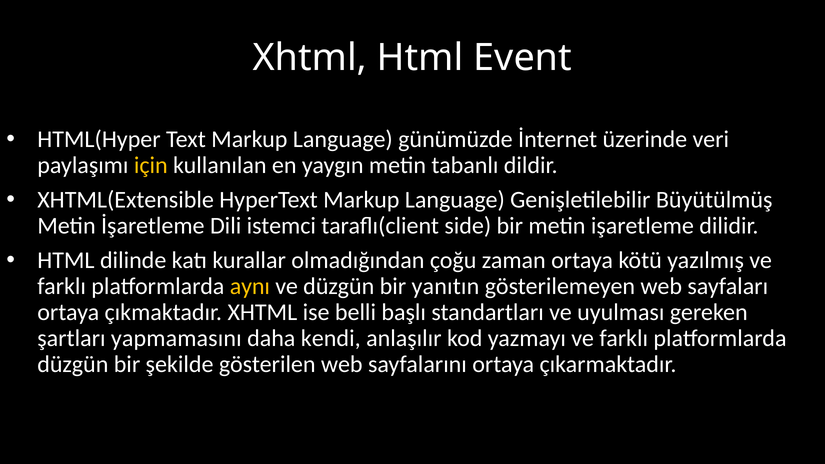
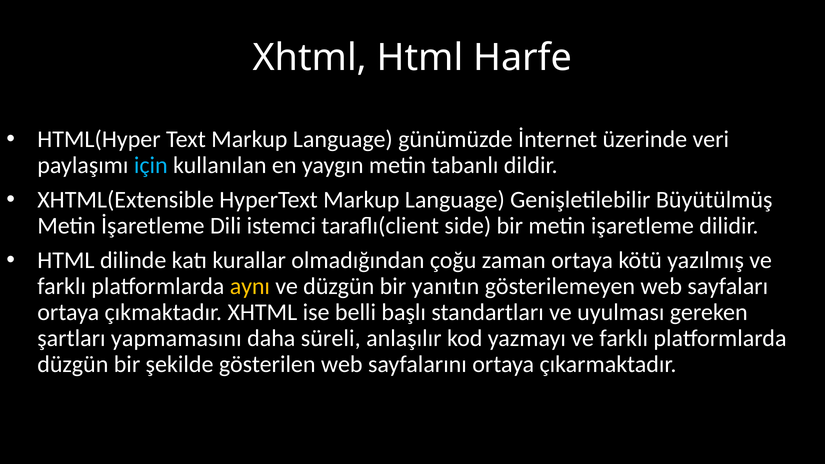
Event: Event -> Harfe (523, 58)
için colour: yellow -> light blue (151, 165)
kendi: kendi -> süreli (331, 338)
